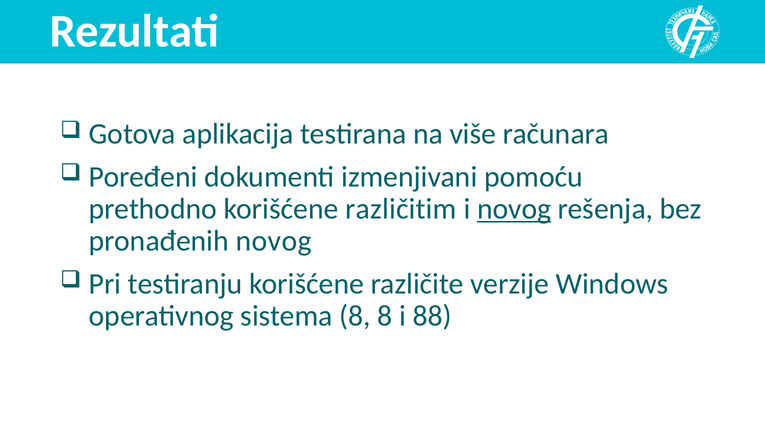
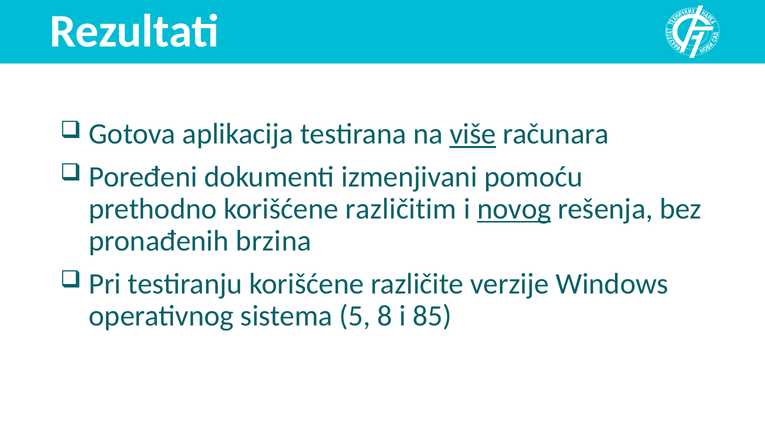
više underline: none -> present (473, 134)
pronađenih novog: novog -> brzina (274, 241)
sistema 8: 8 -> 5 (355, 316)
88: 88 -> 85 (432, 316)
